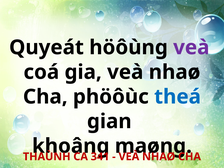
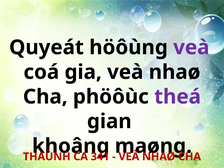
theá colour: blue -> purple (178, 97)
